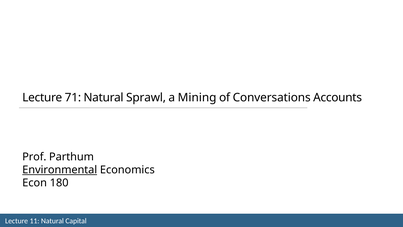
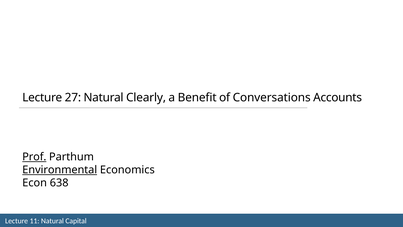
71: 71 -> 27 (73, 97)
Sprawl: Sprawl -> Clearly (146, 97)
Mining: Mining -> Benefit (197, 97)
Prof underline: none -> present (34, 157)
180: 180 -> 638 (59, 183)
